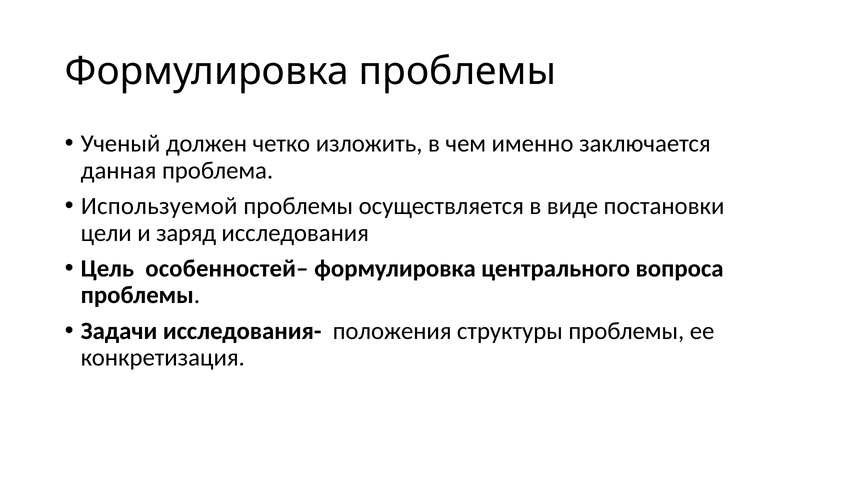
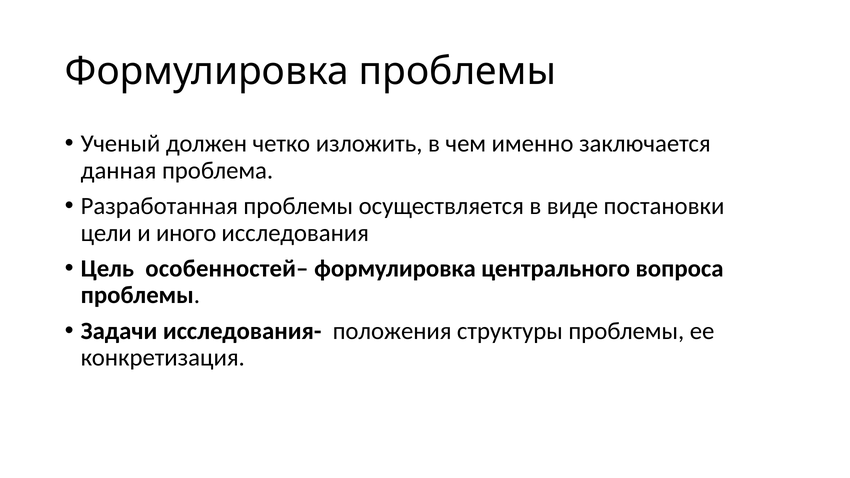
Используемой: Используемой -> Разработанная (159, 206)
заряд: заряд -> иного (186, 233)
